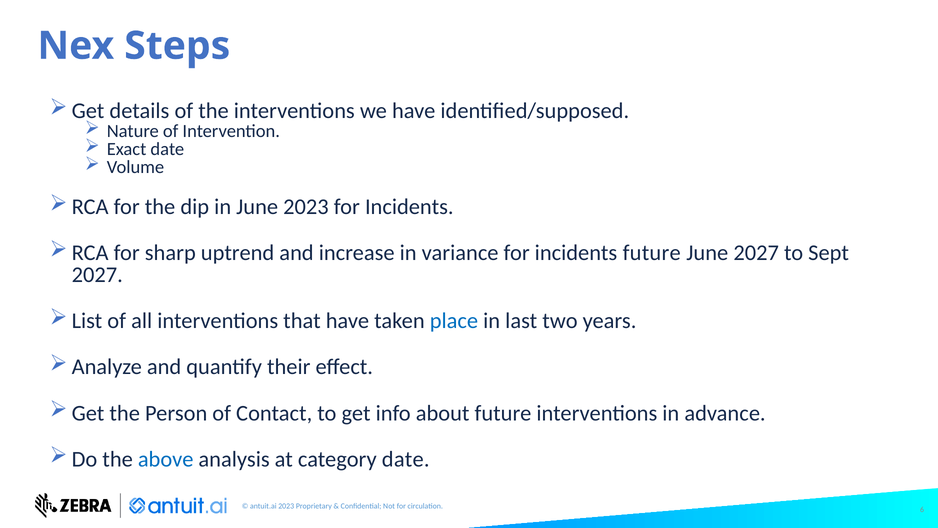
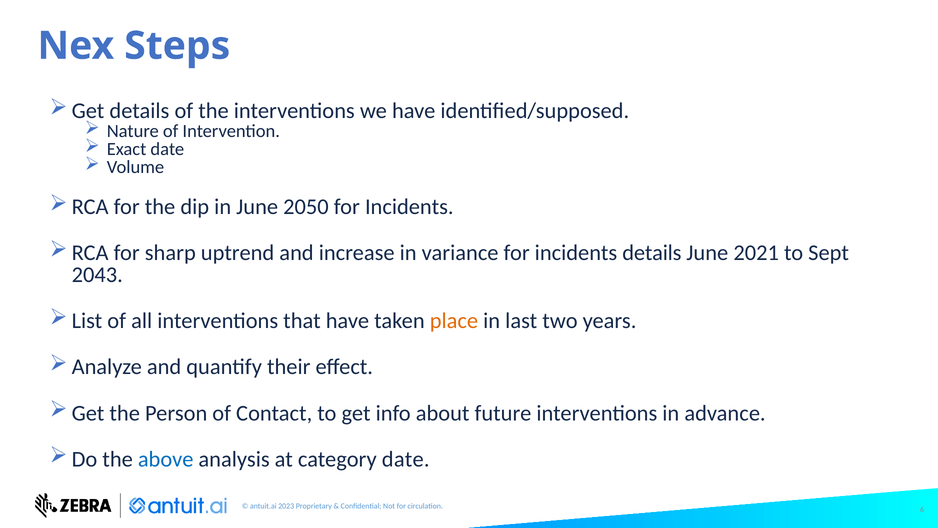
June 2023: 2023 -> 2050 (306, 207)
incidents future: future -> details (652, 253)
June 2027: 2027 -> 2021 (756, 253)
2027: 2027 -> 2043 (97, 275)
place colour: blue -> orange (454, 321)
